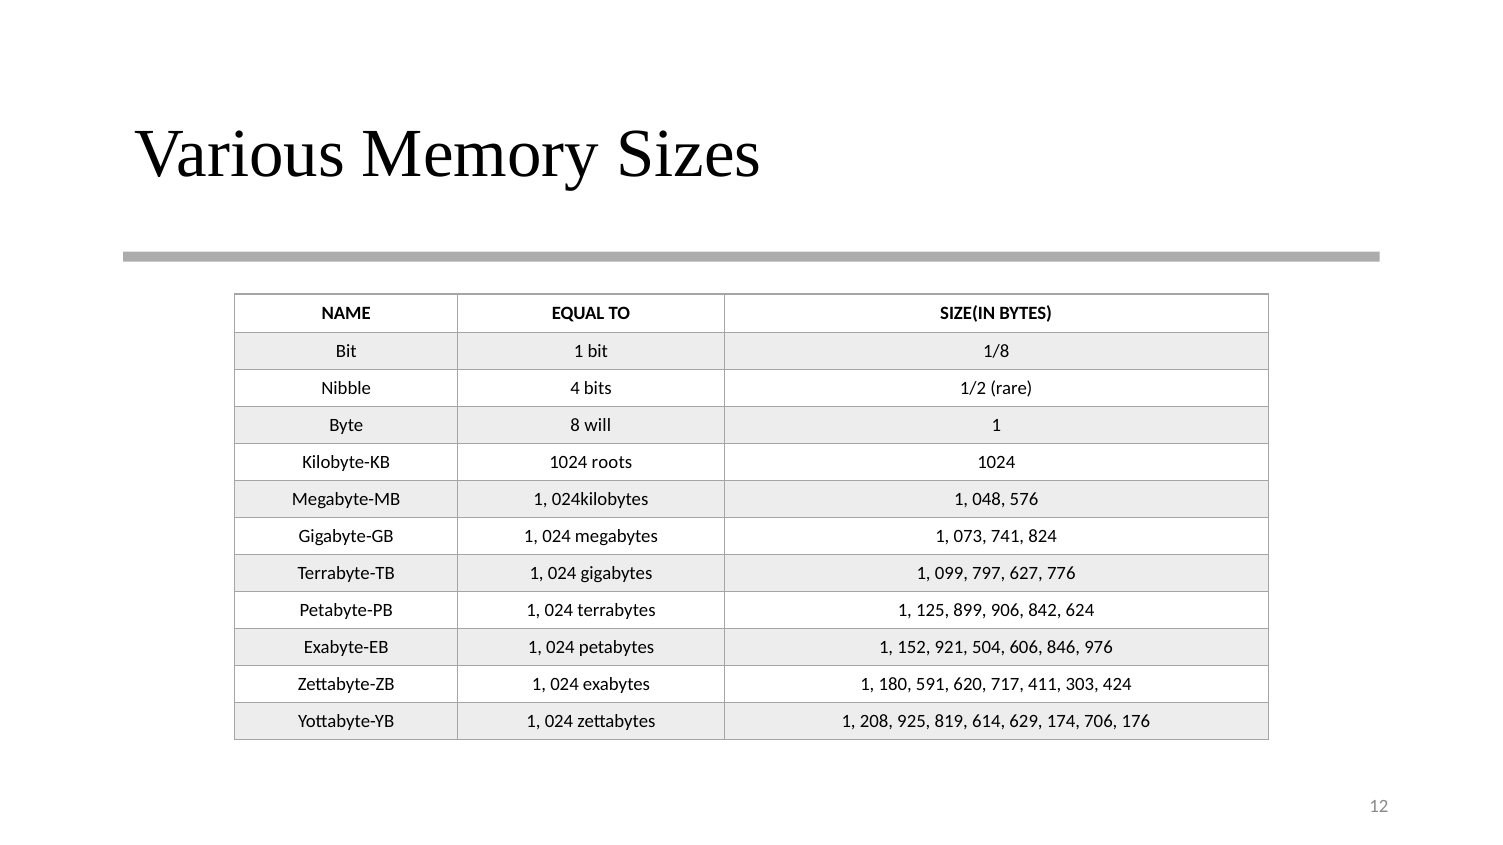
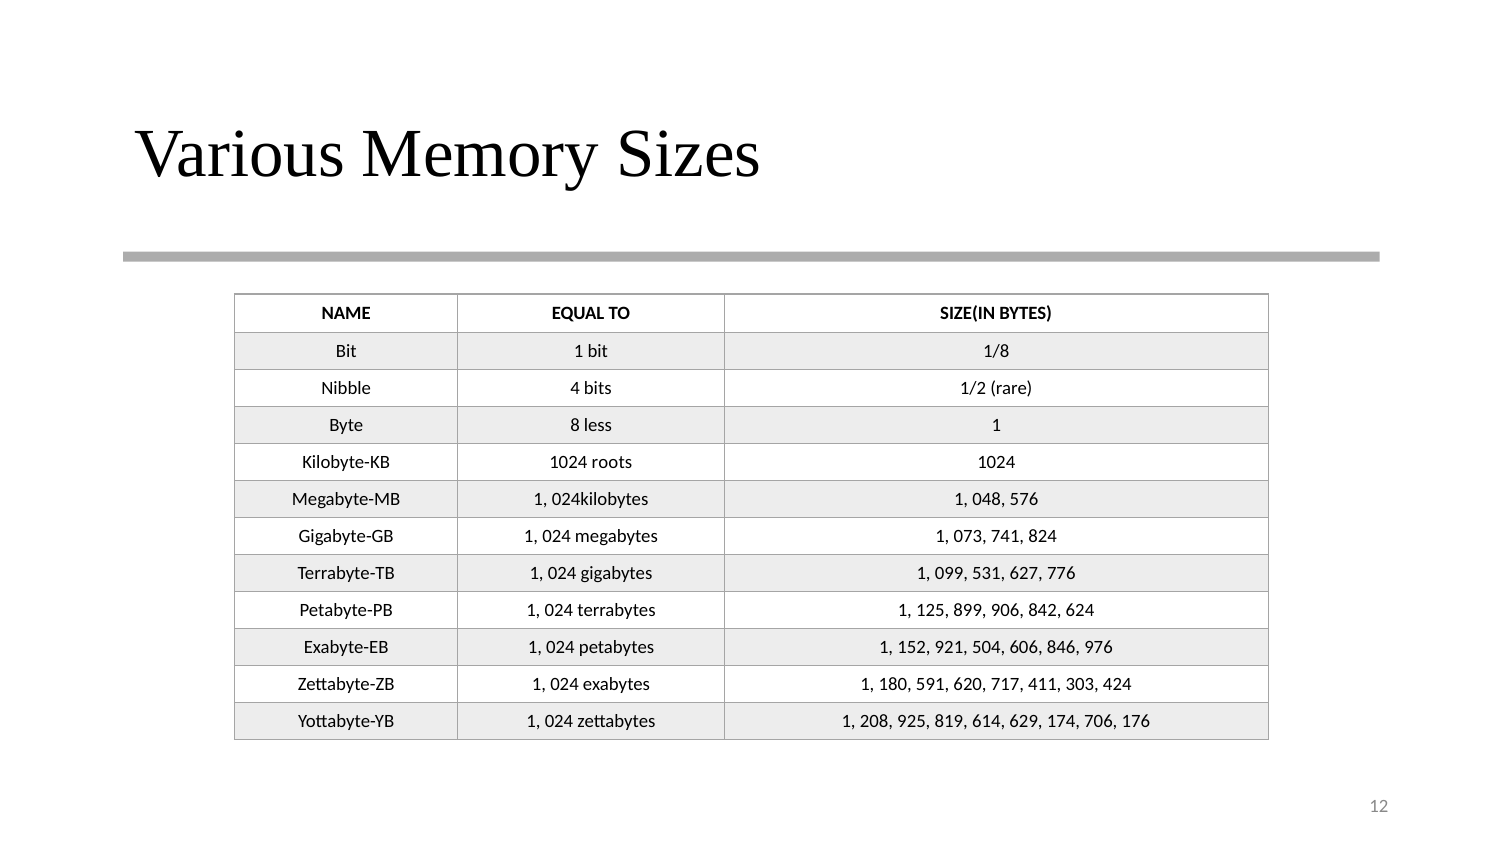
will: will -> less (598, 425)
797: 797 -> 531 (989, 573)
